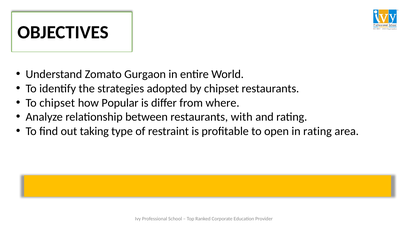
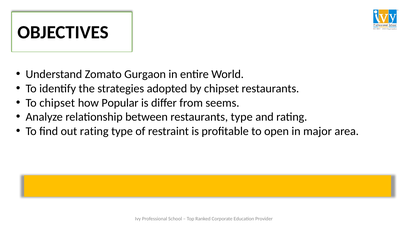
where: where -> seems (222, 103)
restaurants with: with -> type (242, 117)
out taking: taking -> rating (94, 132)
in rating: rating -> major (318, 132)
